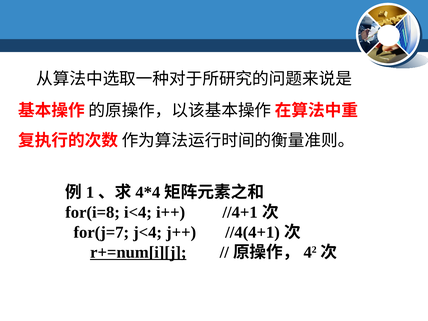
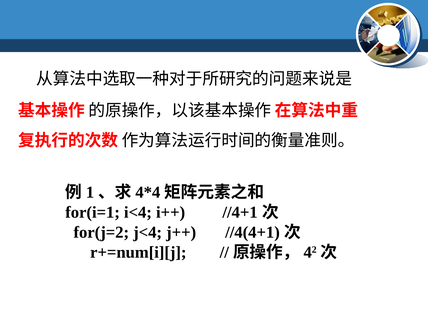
for(i=8: for(i=8 -> for(i=1 (93, 212)
for(j=7: for(j=7 -> for(j=2 (101, 232)
r+=num[i][j underline: present -> none (138, 252)
